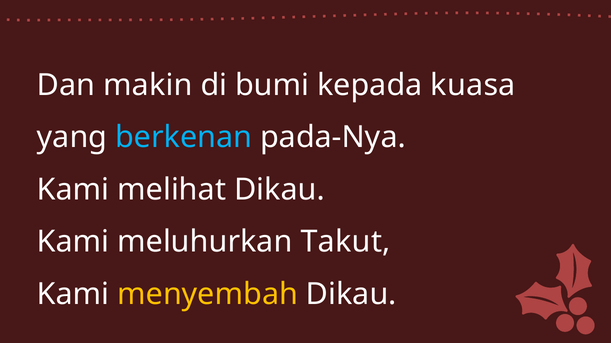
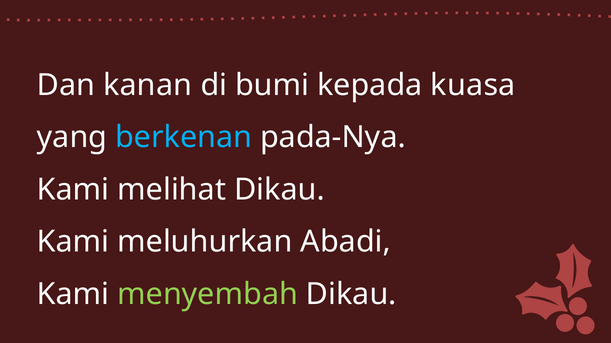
makin: makin -> kanan (148, 85)
Takut: Takut -> Abadi (346, 242)
menyembah colour: yellow -> light green (208, 295)
